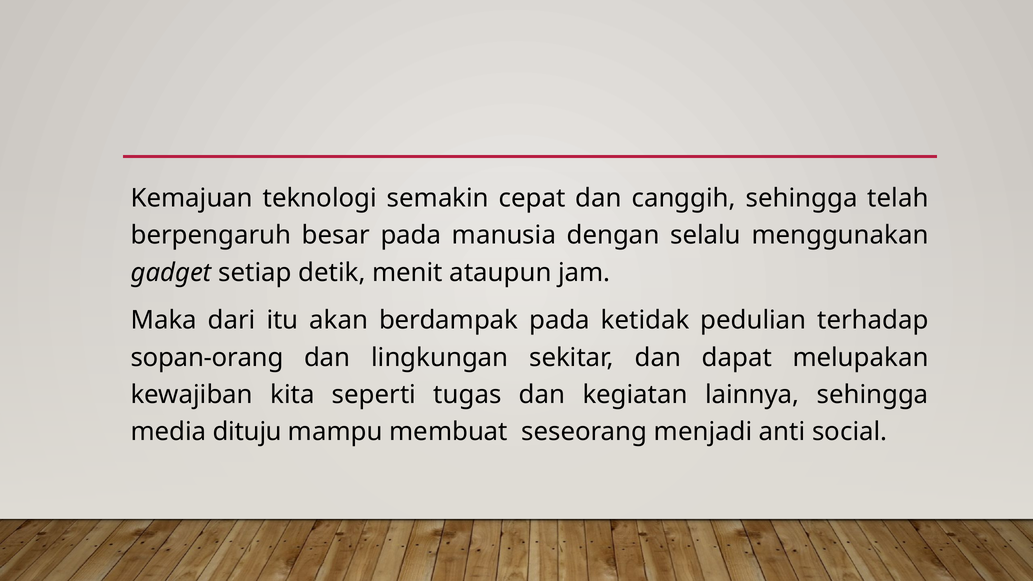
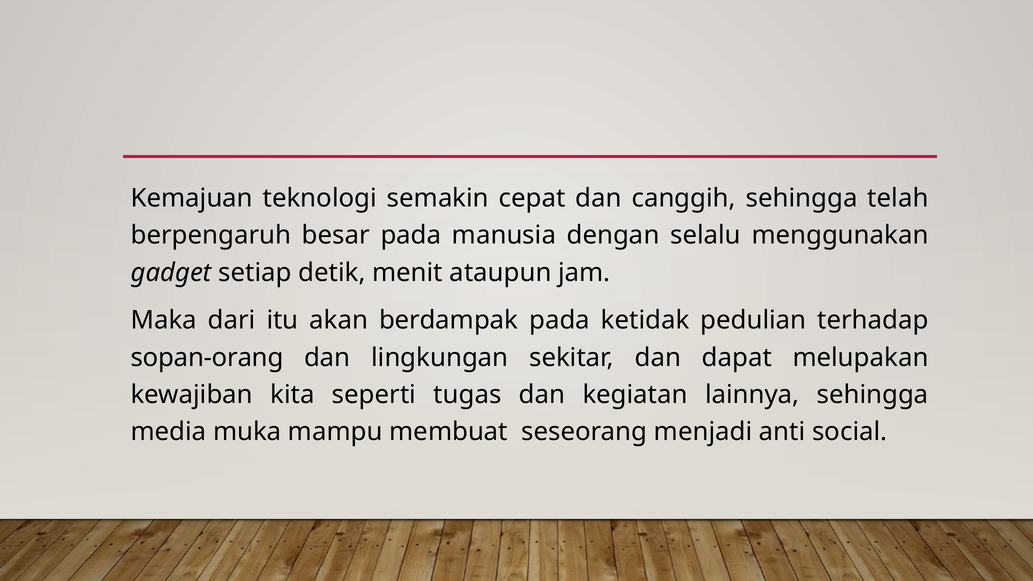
dituju: dituju -> muka (247, 432)
